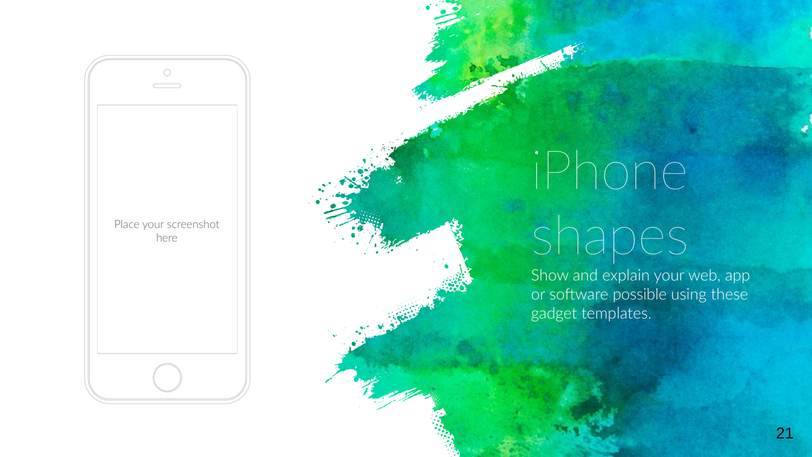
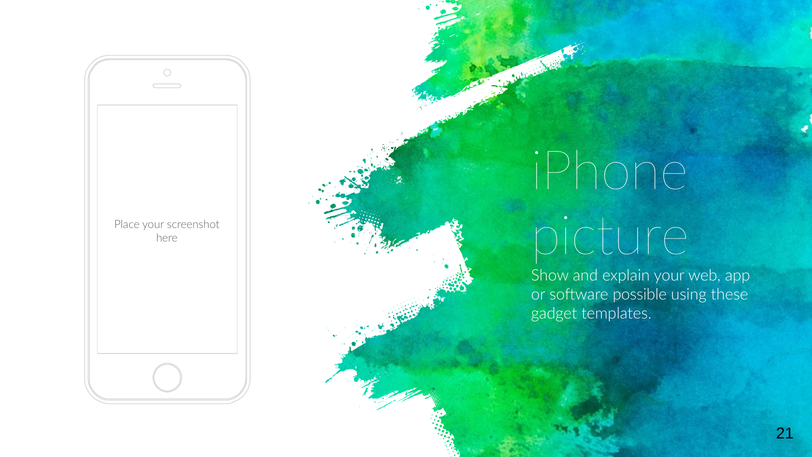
shapes: shapes -> picture (610, 236)
